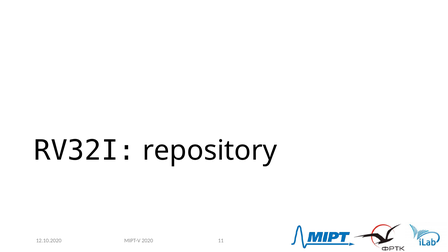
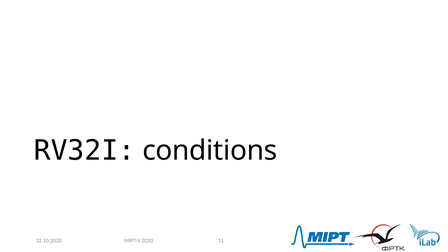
repository: repository -> conditions (210, 151)
